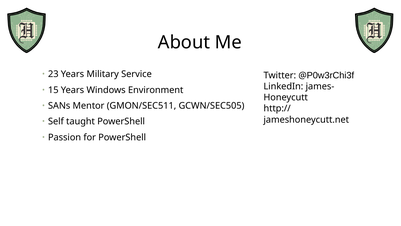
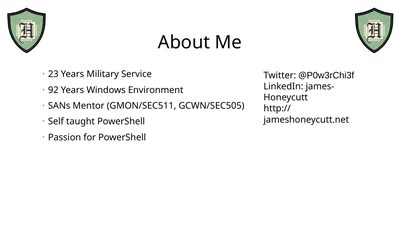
15: 15 -> 92 (53, 90)
